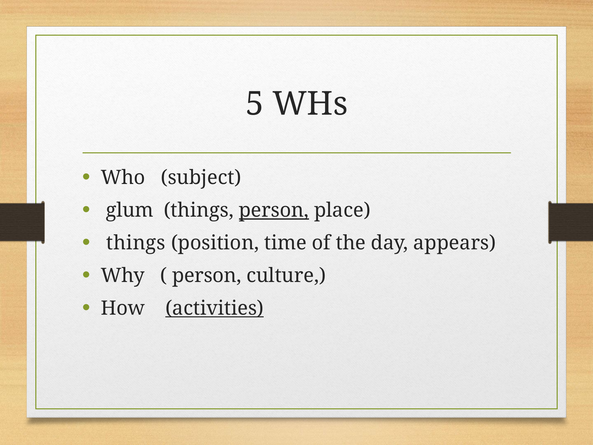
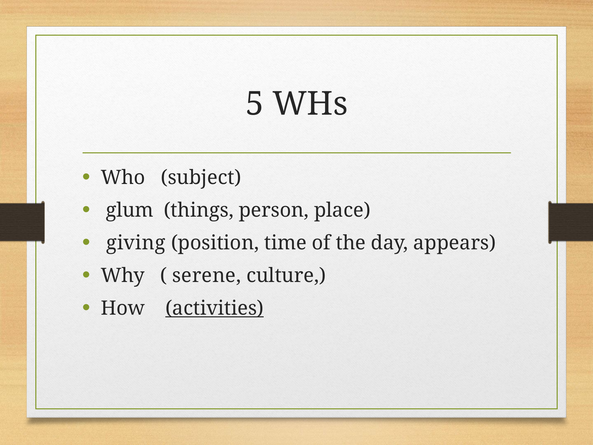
person underline: present -> none (274, 210)
things: things -> giving (136, 243)
person: person -> serene (207, 276)
